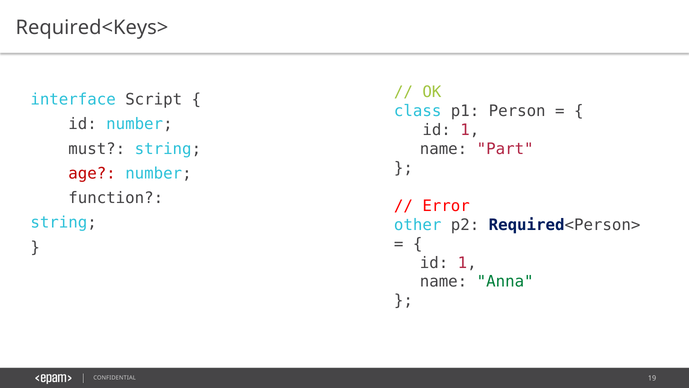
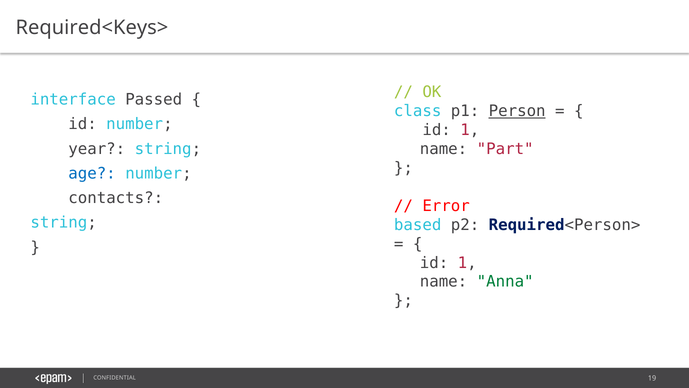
Script: Script -> Passed (154, 99)
Person underline: none -> present (517, 111)
must: must -> year (97, 149)
age colour: red -> blue (92, 173)
function: function -> contacts (116, 198)
other: other -> based (418, 225)
